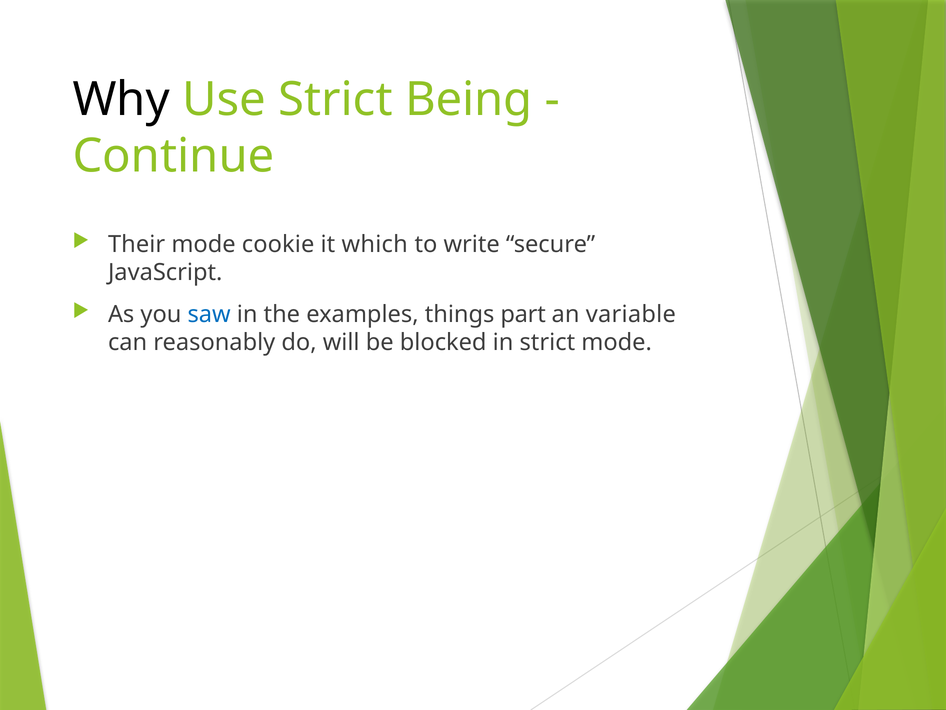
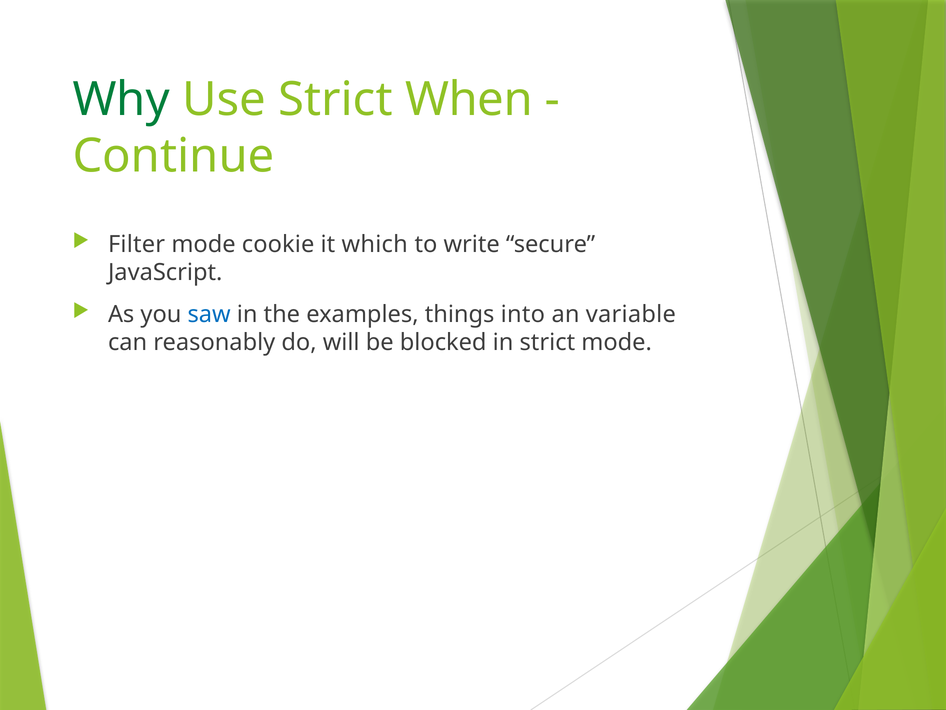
Why colour: black -> green (121, 99)
Being: Being -> When (469, 99)
Their: Their -> Filter (137, 244)
part: part -> into (523, 314)
